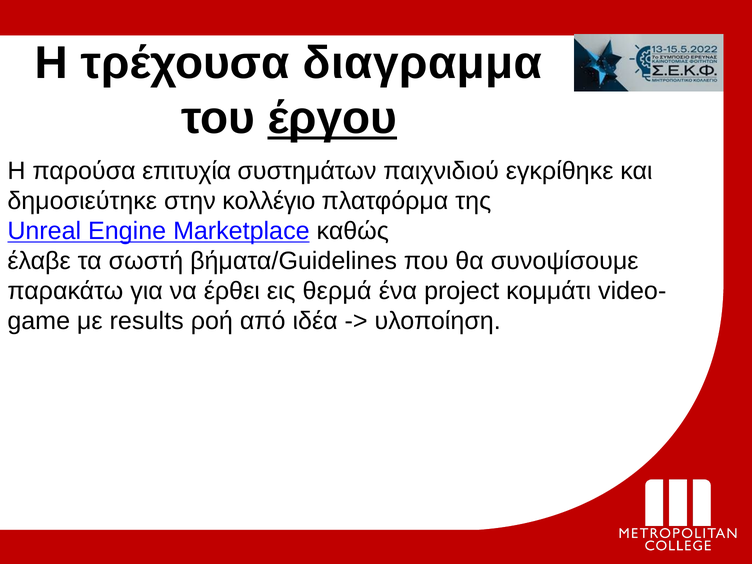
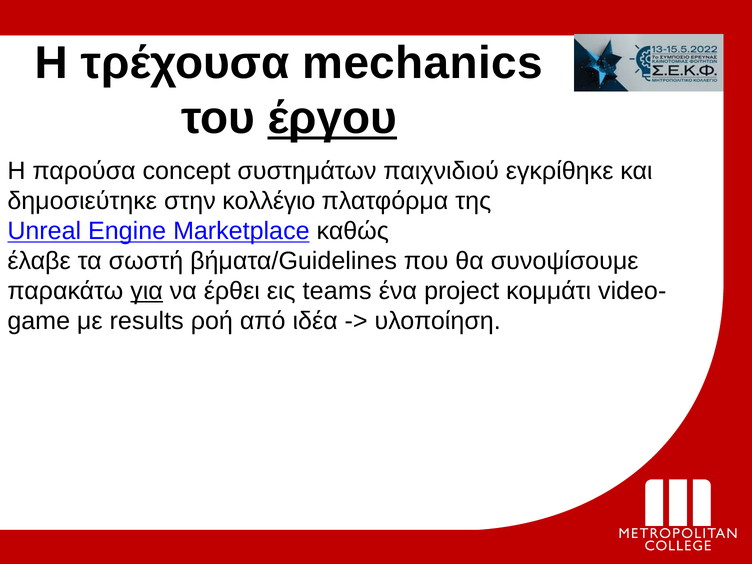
διαγραμμα: διαγραμμα -> mechanics (423, 63)
επιτυχία: επιτυχία -> concept (187, 171)
για underline: none -> present (147, 291)
θερμά: θερμά -> teams (337, 291)
